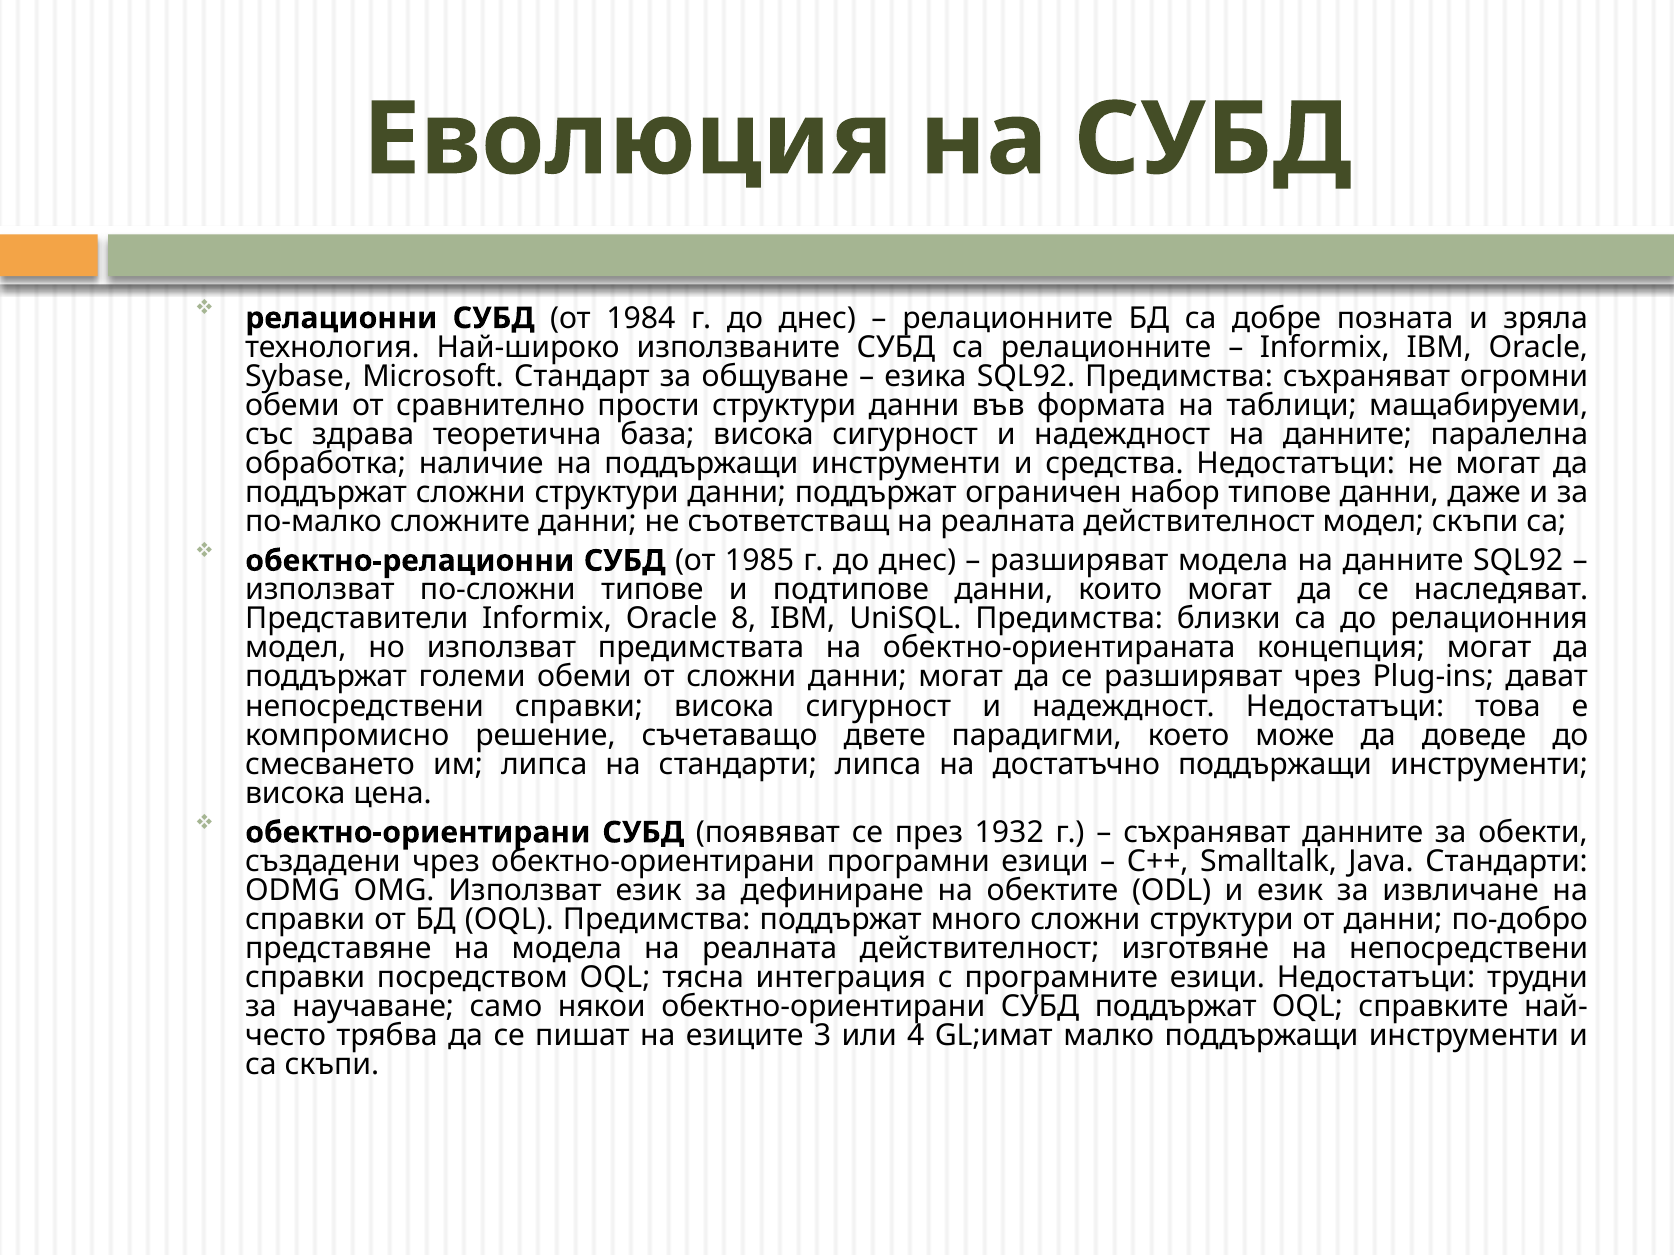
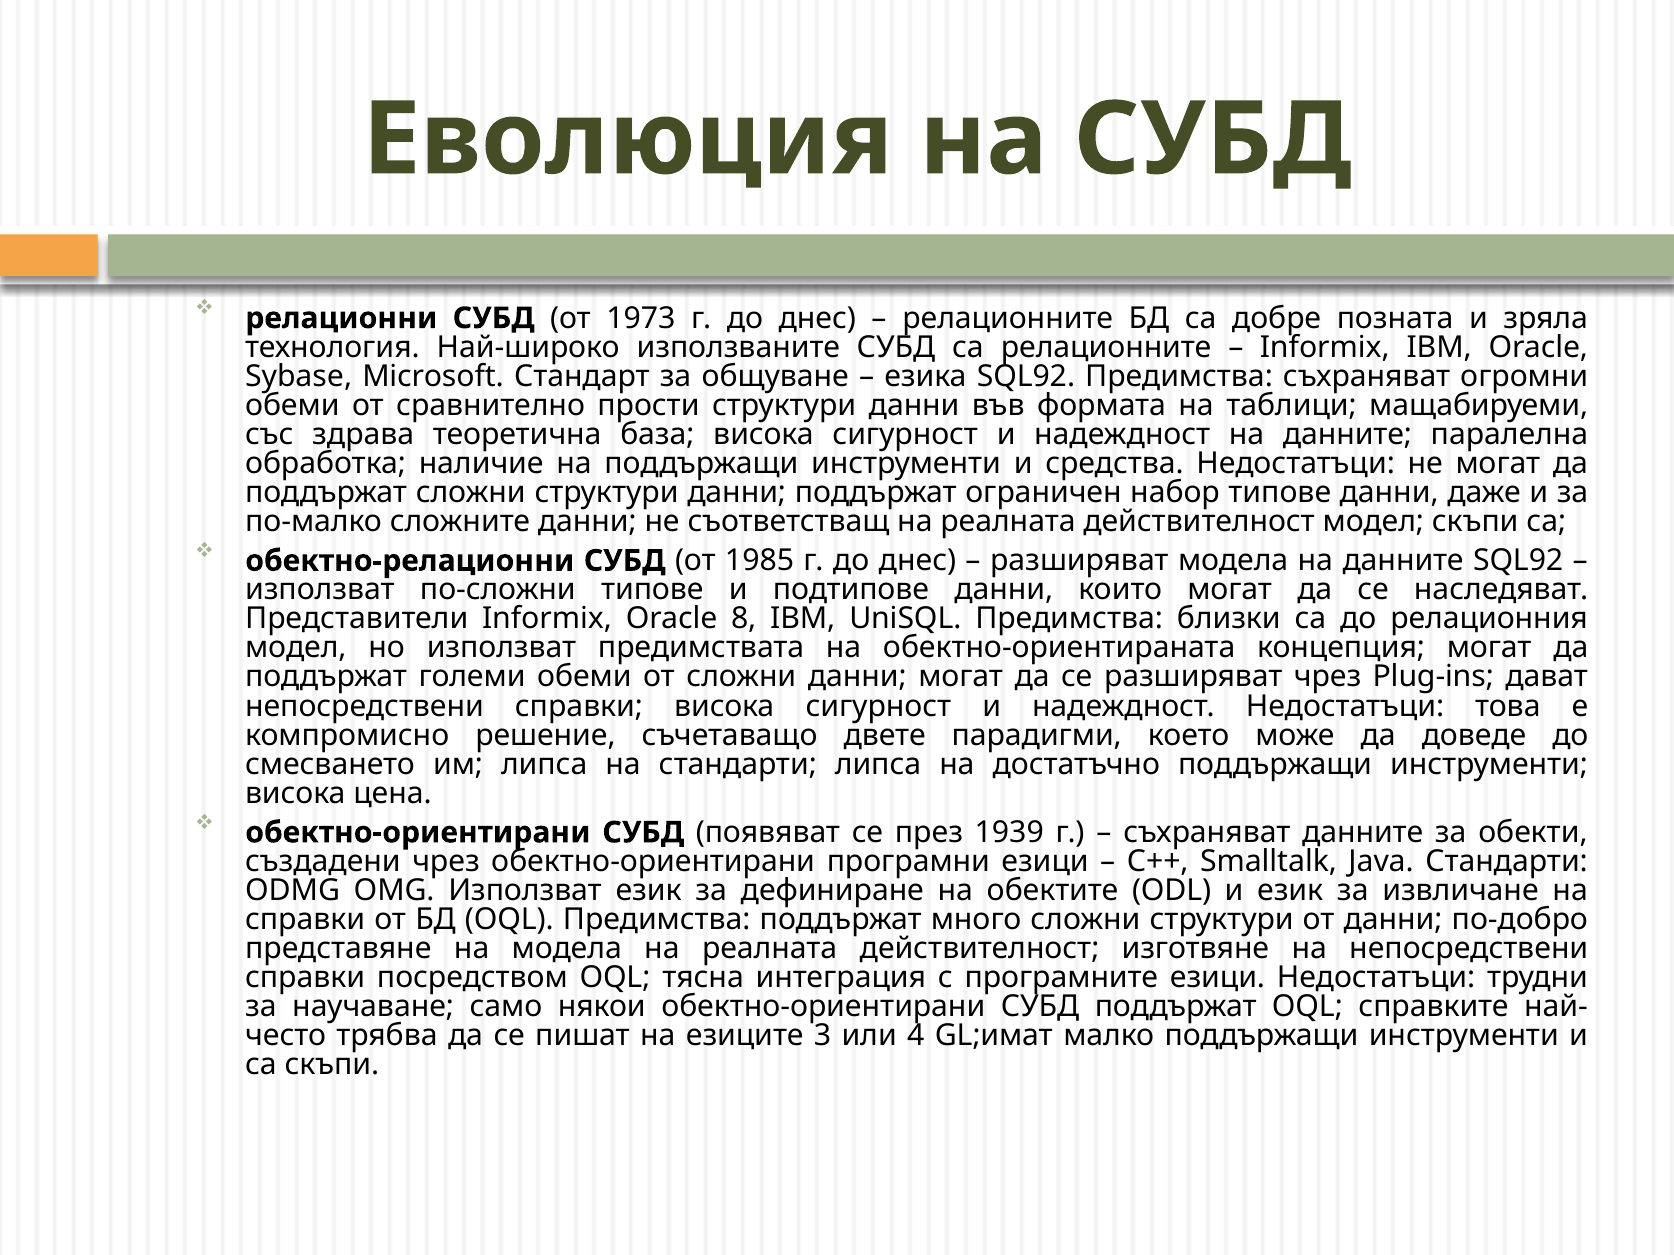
1984: 1984 -> 1973 (641, 318)
1932: 1932 -> 1939 (1009, 833)
